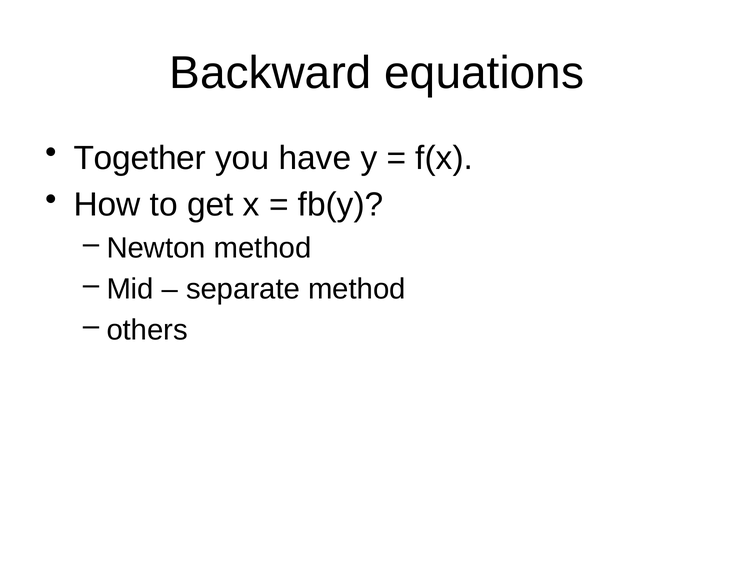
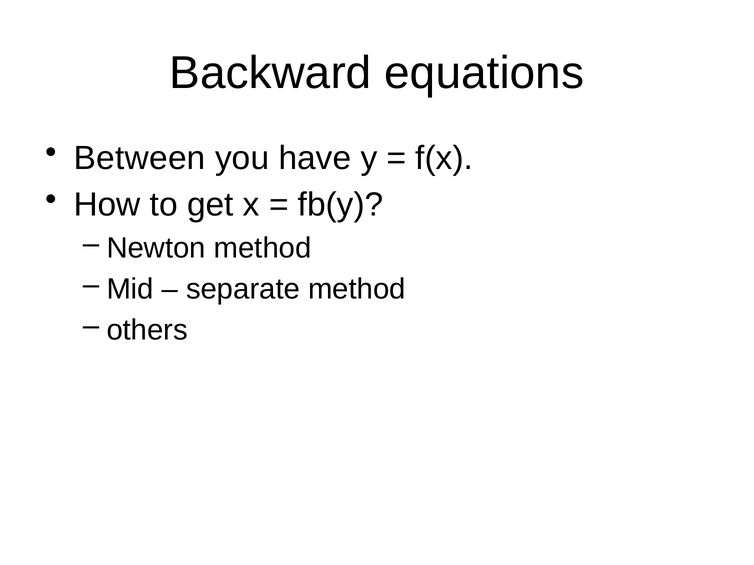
Together: Together -> Between (140, 158)
